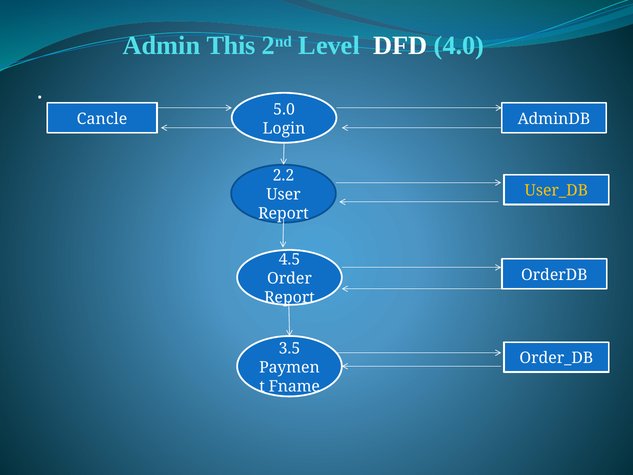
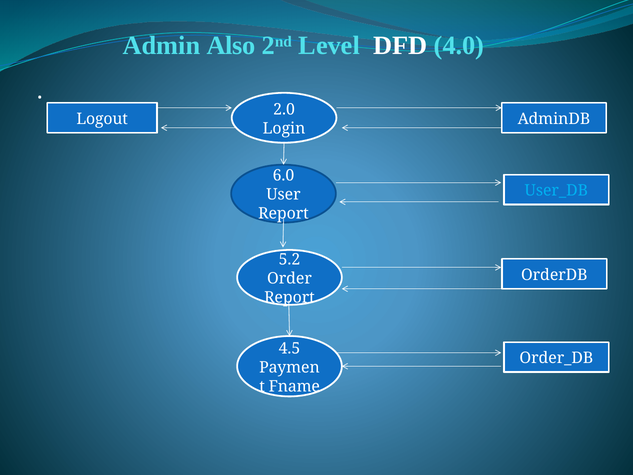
This: This -> Also (231, 46)
5.0: 5.0 -> 2.0 (284, 109)
Cancle: Cancle -> Logout (102, 119)
2.2: 2.2 -> 6.0 (283, 176)
User_DB colour: yellow -> light blue (556, 191)
4.5: 4.5 -> 5.2 (289, 259)
3.5: 3.5 -> 4.5 (289, 348)
